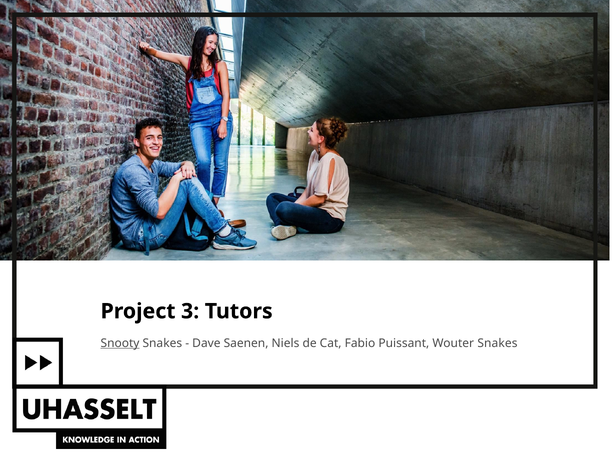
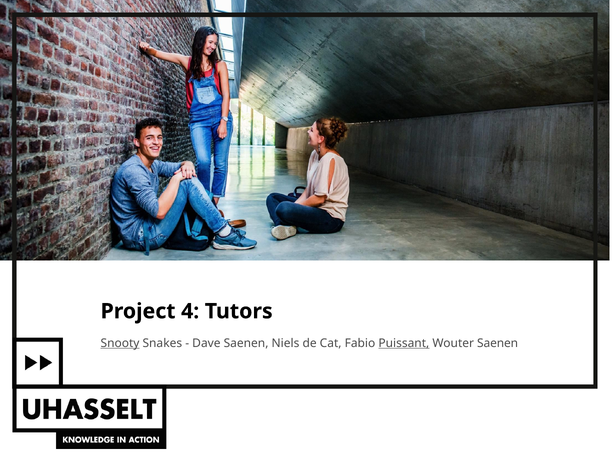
3: 3 -> 4 (190, 311)
Puissant underline: none -> present (404, 343)
Wouter Snakes: Snakes -> Saenen (498, 343)
